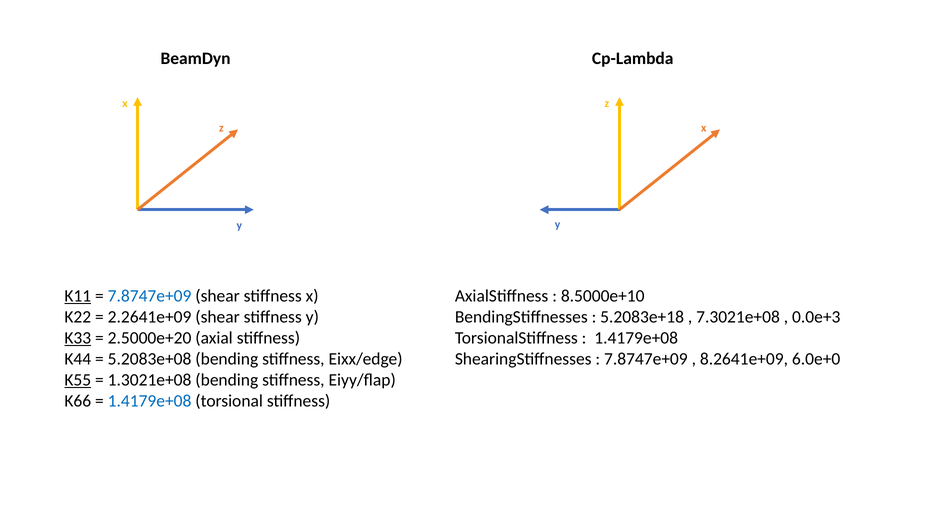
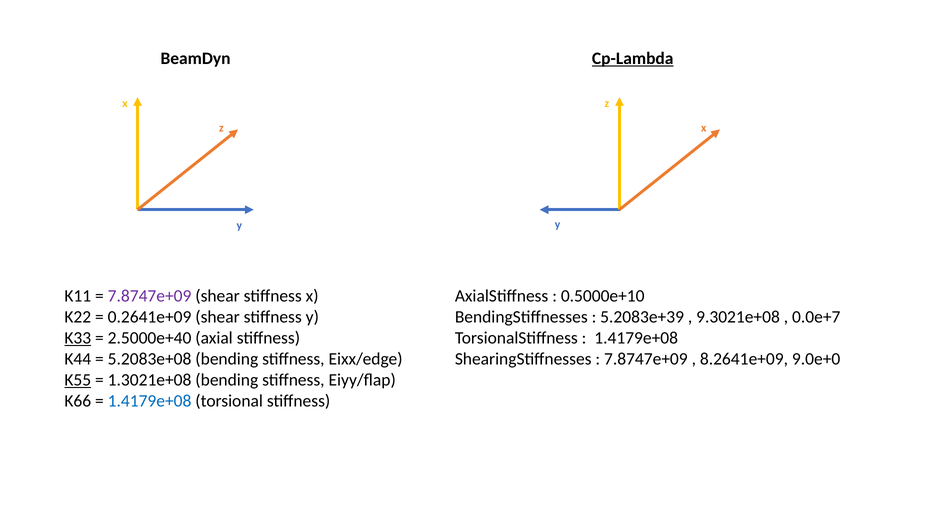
Cp-Lambda underline: none -> present (633, 59)
K11 underline: present -> none (78, 296)
7.8747e+09 colour: blue -> purple (150, 296)
8.5000e+10: 8.5000e+10 -> 0.5000e+10 (603, 296)
2.2641e+09: 2.2641e+09 -> 0.2641e+09 (150, 317)
5.2083e+18: 5.2083e+18 -> 5.2083e+39 (642, 317)
7.3021e+08: 7.3021e+08 -> 9.3021e+08 (738, 317)
0.0e+3: 0.0e+3 -> 0.0e+7 (816, 317)
2.5000e+20: 2.5000e+20 -> 2.5000e+40 (150, 338)
6.0e+0: 6.0e+0 -> 9.0e+0 (816, 359)
